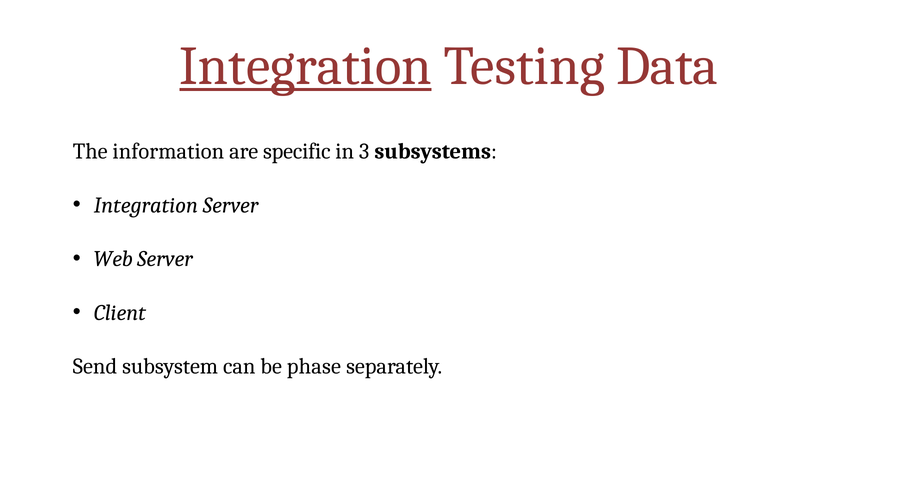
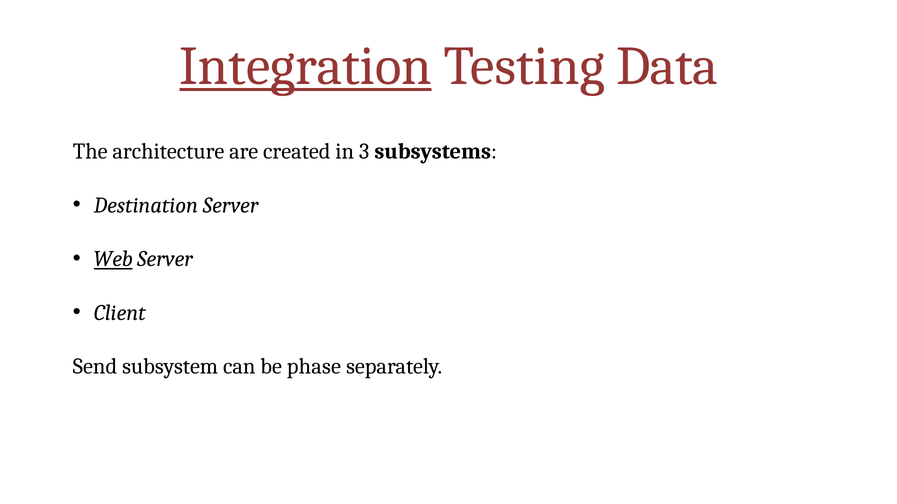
information: information -> architecture (168, 152)
specific: specific -> created (297, 152)
Integration: Integration -> Destination (146, 205)
Web underline: none -> present (113, 259)
